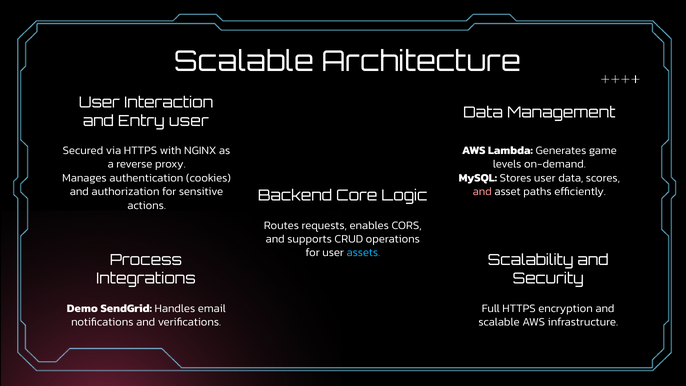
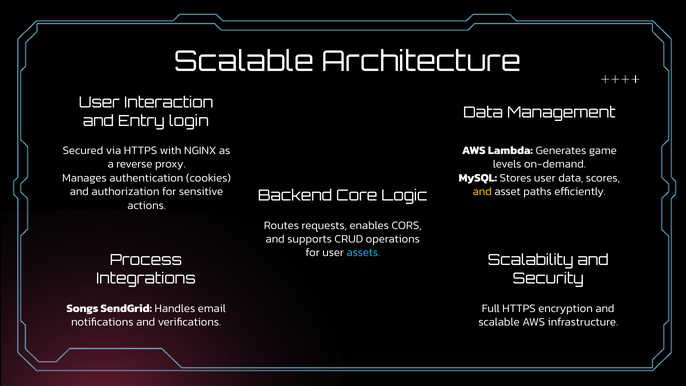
Entry user: user -> login (189, 121)
and colour: pink -> yellow (482, 192)
Demo: Demo -> Songs (82, 308)
